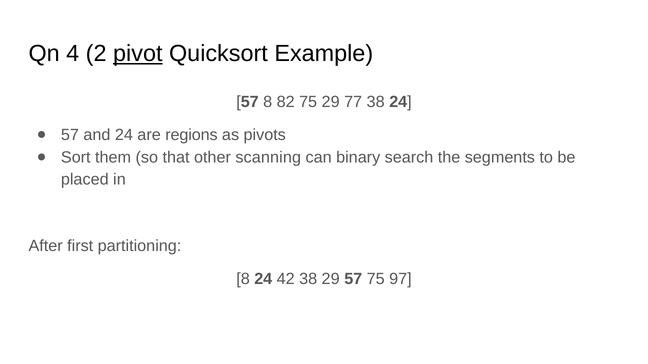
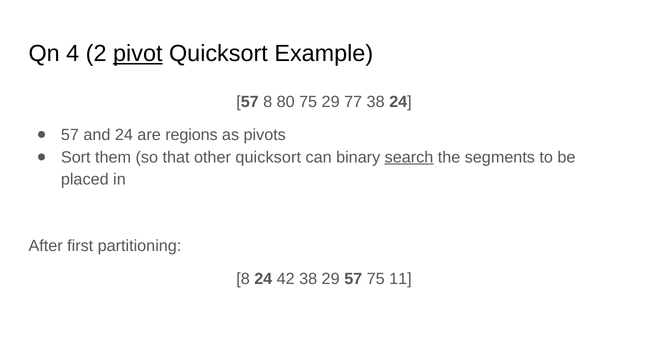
82: 82 -> 80 (286, 102)
other scanning: scanning -> quicksort (268, 157)
search underline: none -> present (409, 157)
97: 97 -> 11 (400, 279)
